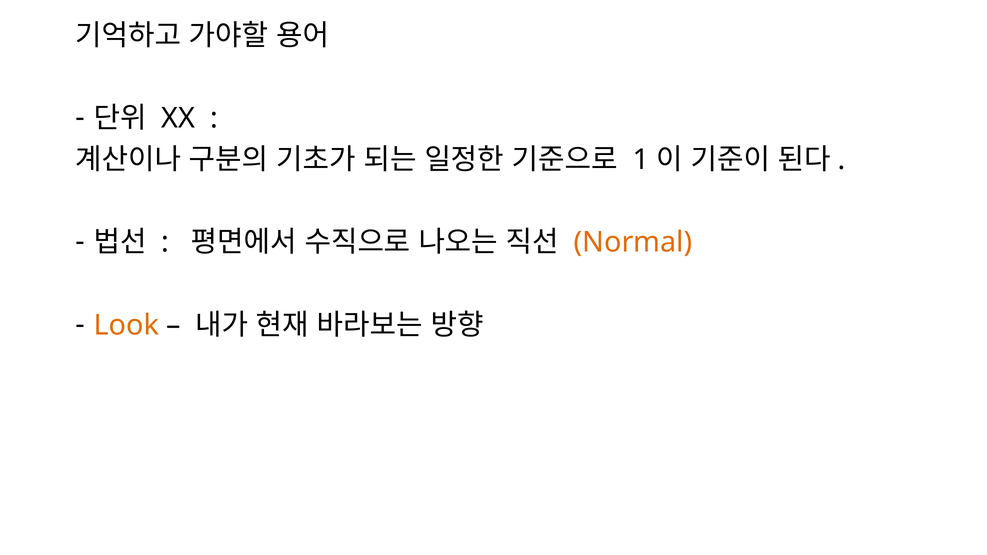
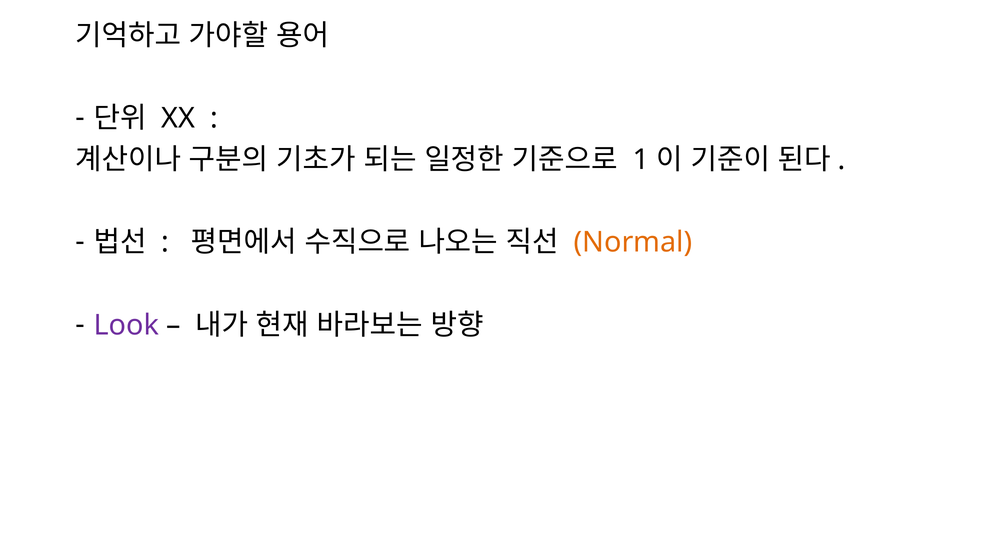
Look colour: orange -> purple (126, 325)
